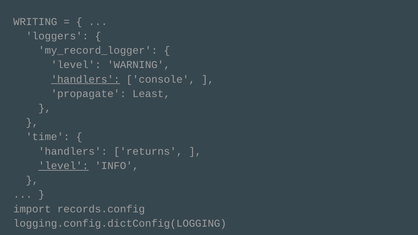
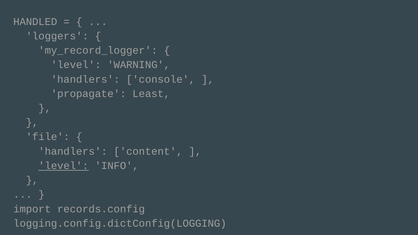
WRITING: WRITING -> HANDLED (35, 22)
handlers underline: present -> none (85, 79)
time: time -> file (48, 137)
returns: returns -> content (148, 151)
